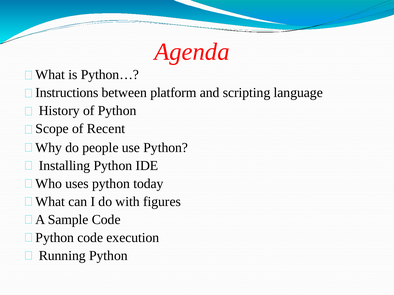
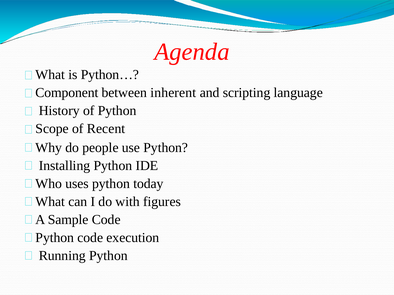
Instructions: Instructions -> Component (67, 93)
platform: platform -> inherent (173, 93)
